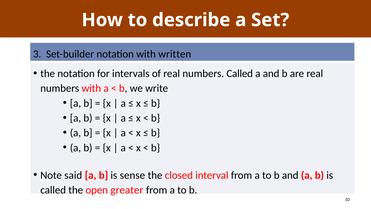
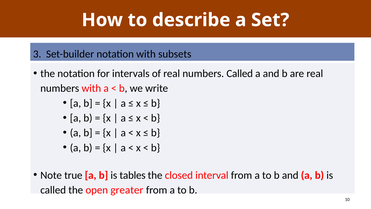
written: written -> subsets (175, 54)
said: said -> true (73, 175)
sense: sense -> tables (133, 175)
